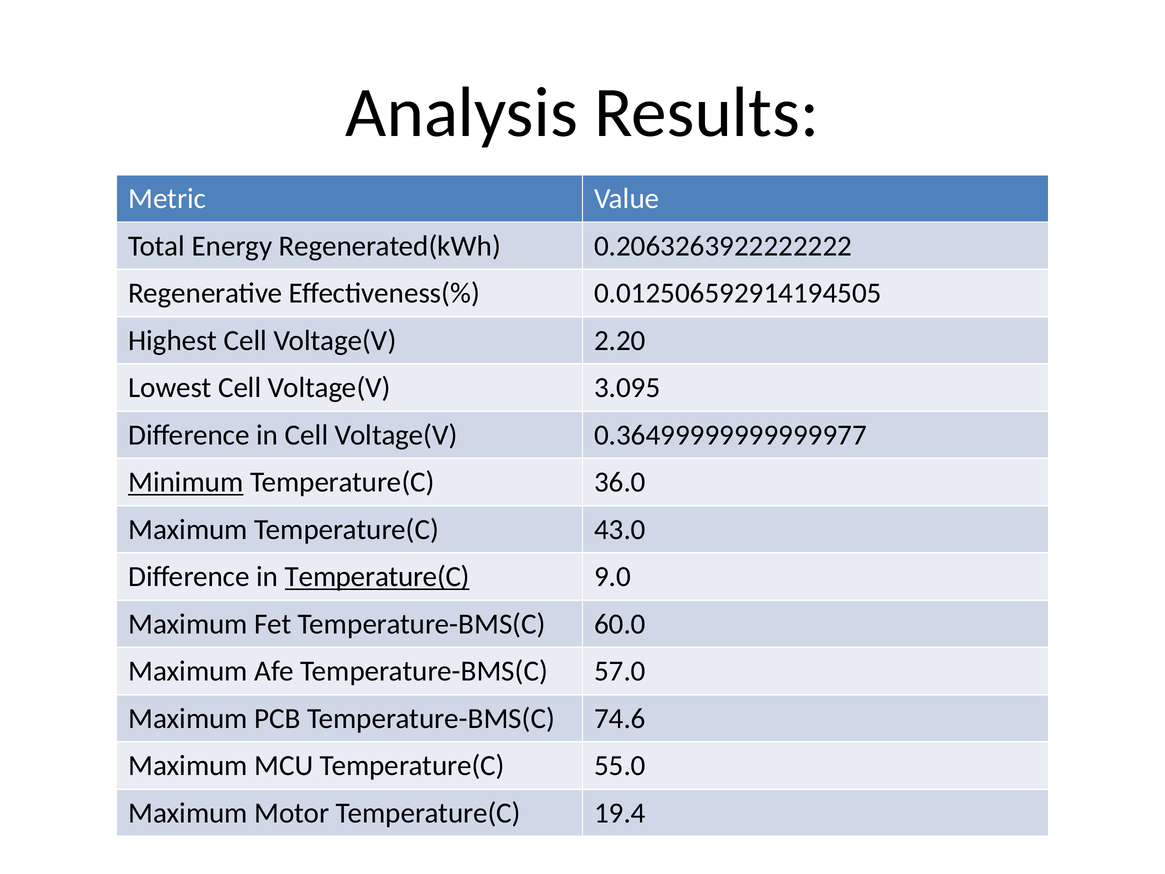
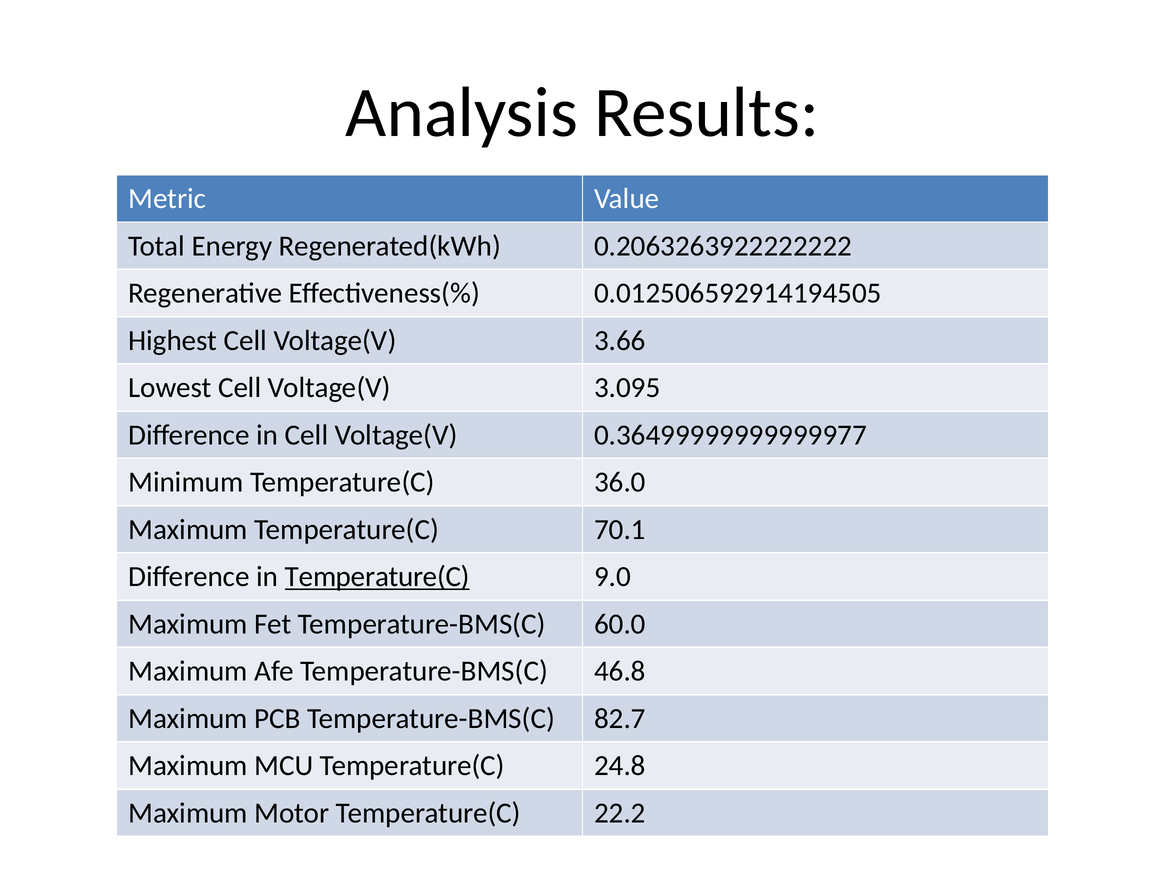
2.20: 2.20 -> 3.66 (620, 340)
Minimum underline: present -> none (186, 482)
43.0: 43.0 -> 70.1 (620, 529)
57.0: 57.0 -> 46.8 (620, 671)
74.6: 74.6 -> 82.7 (620, 718)
55.0: 55.0 -> 24.8 (620, 766)
19.4: 19.4 -> 22.2 (620, 813)
